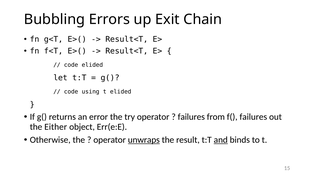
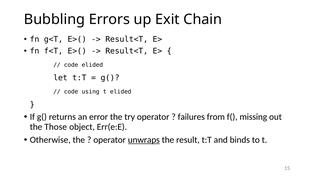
f( failures: failures -> missing (253, 117)
Either: Either -> Those (56, 127)
and underline: present -> none (221, 140)
